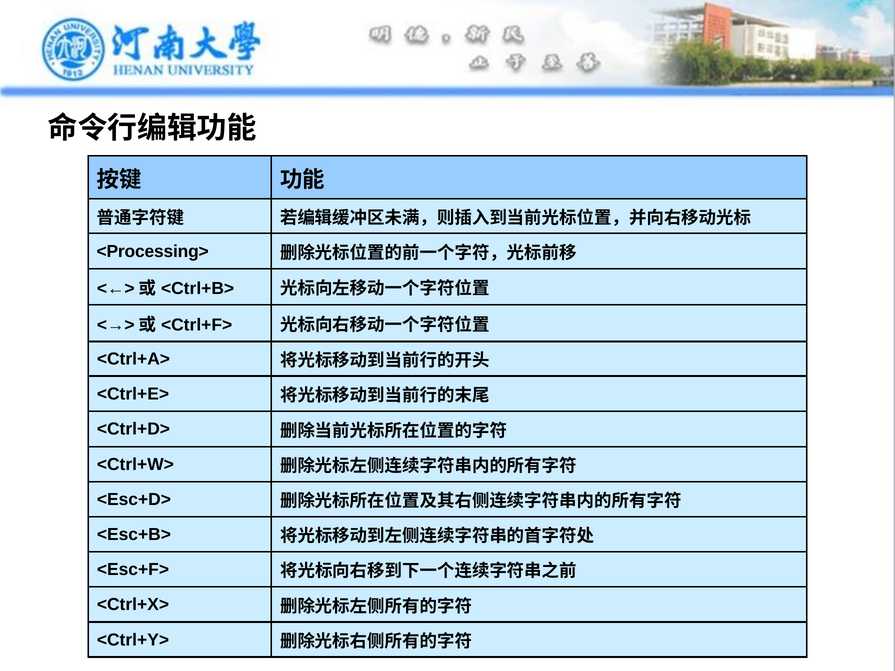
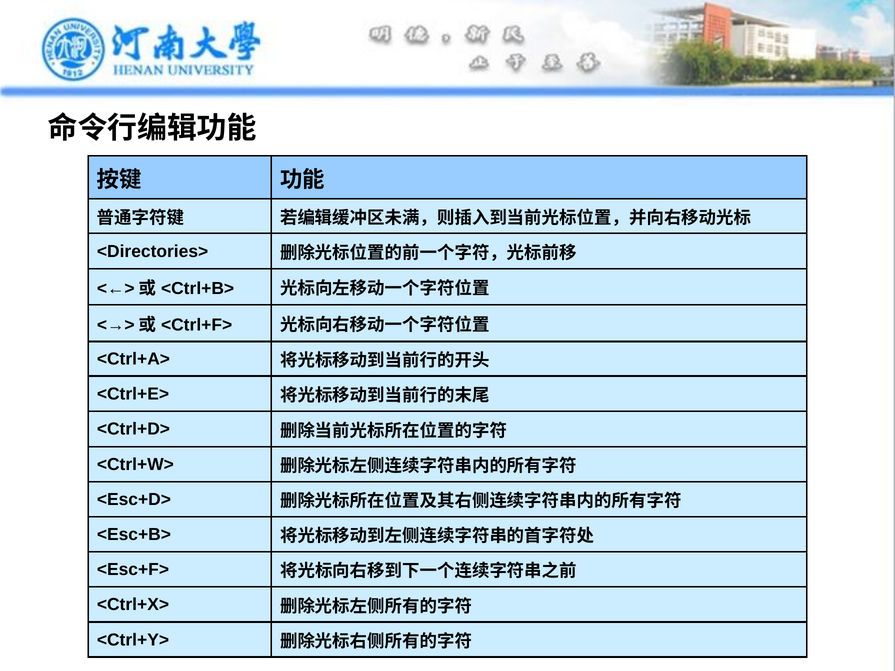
<Processing>: <Processing> -> <Directories> (153, 252)
